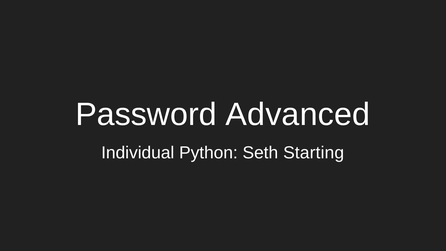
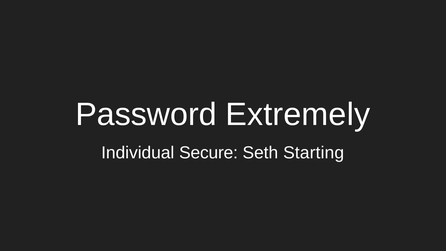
Advanced: Advanced -> Extremely (298, 114)
Python: Python -> Secure (209, 153)
